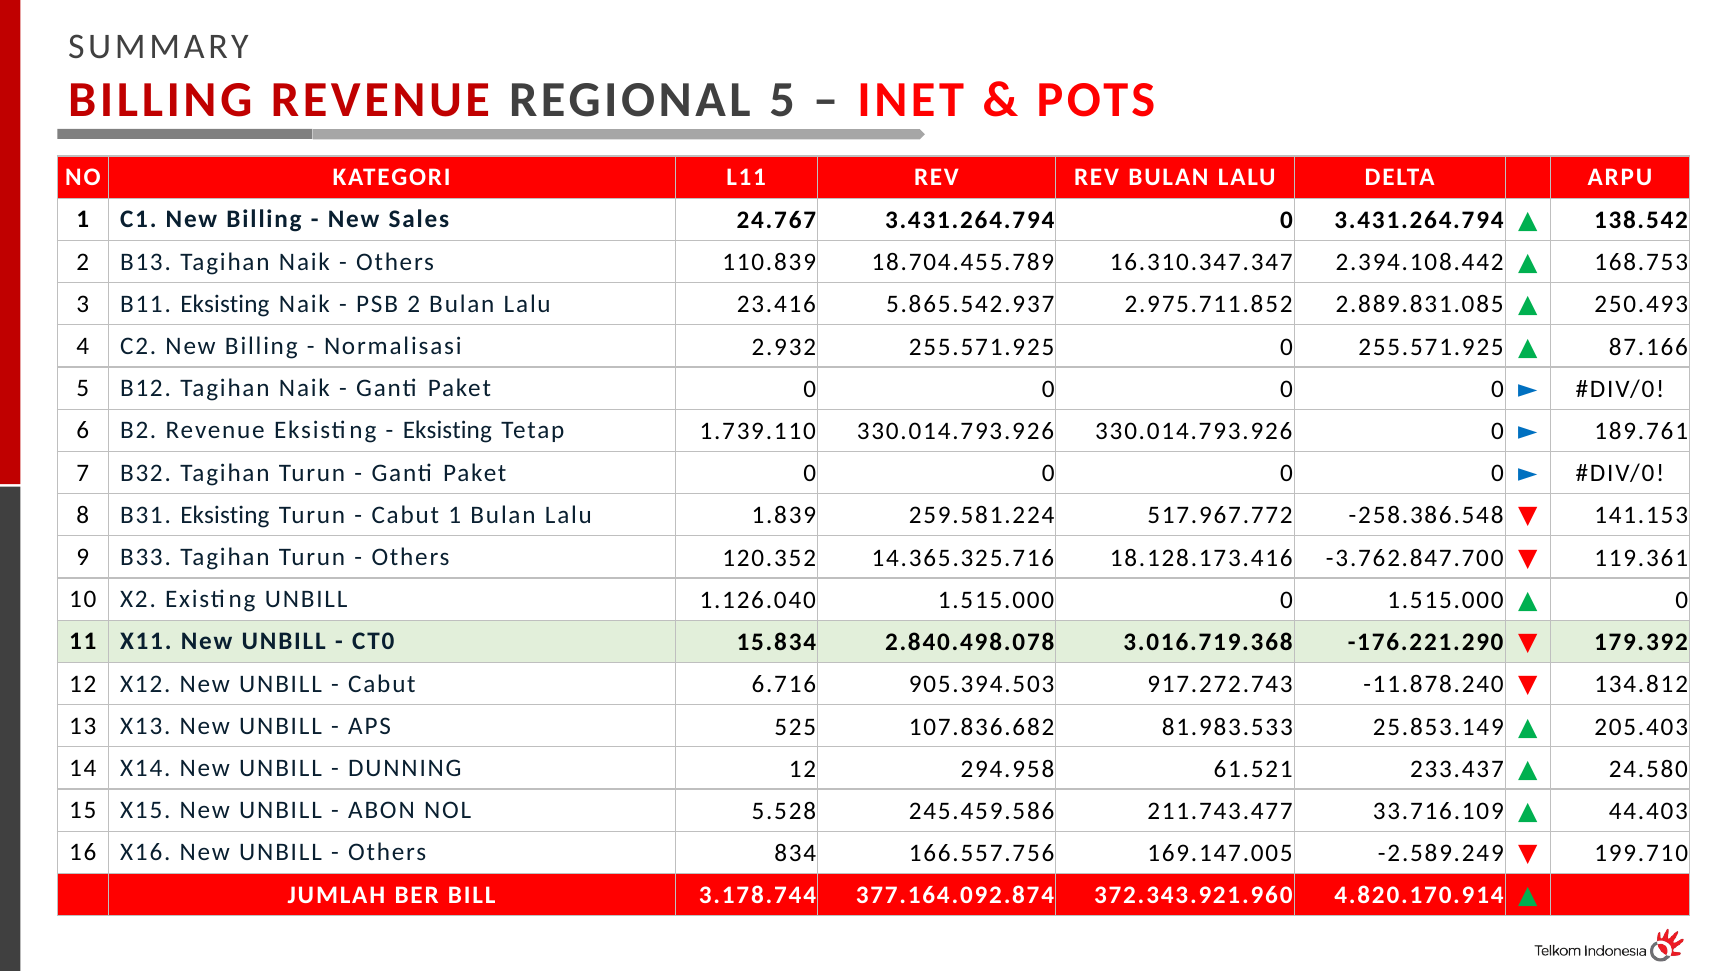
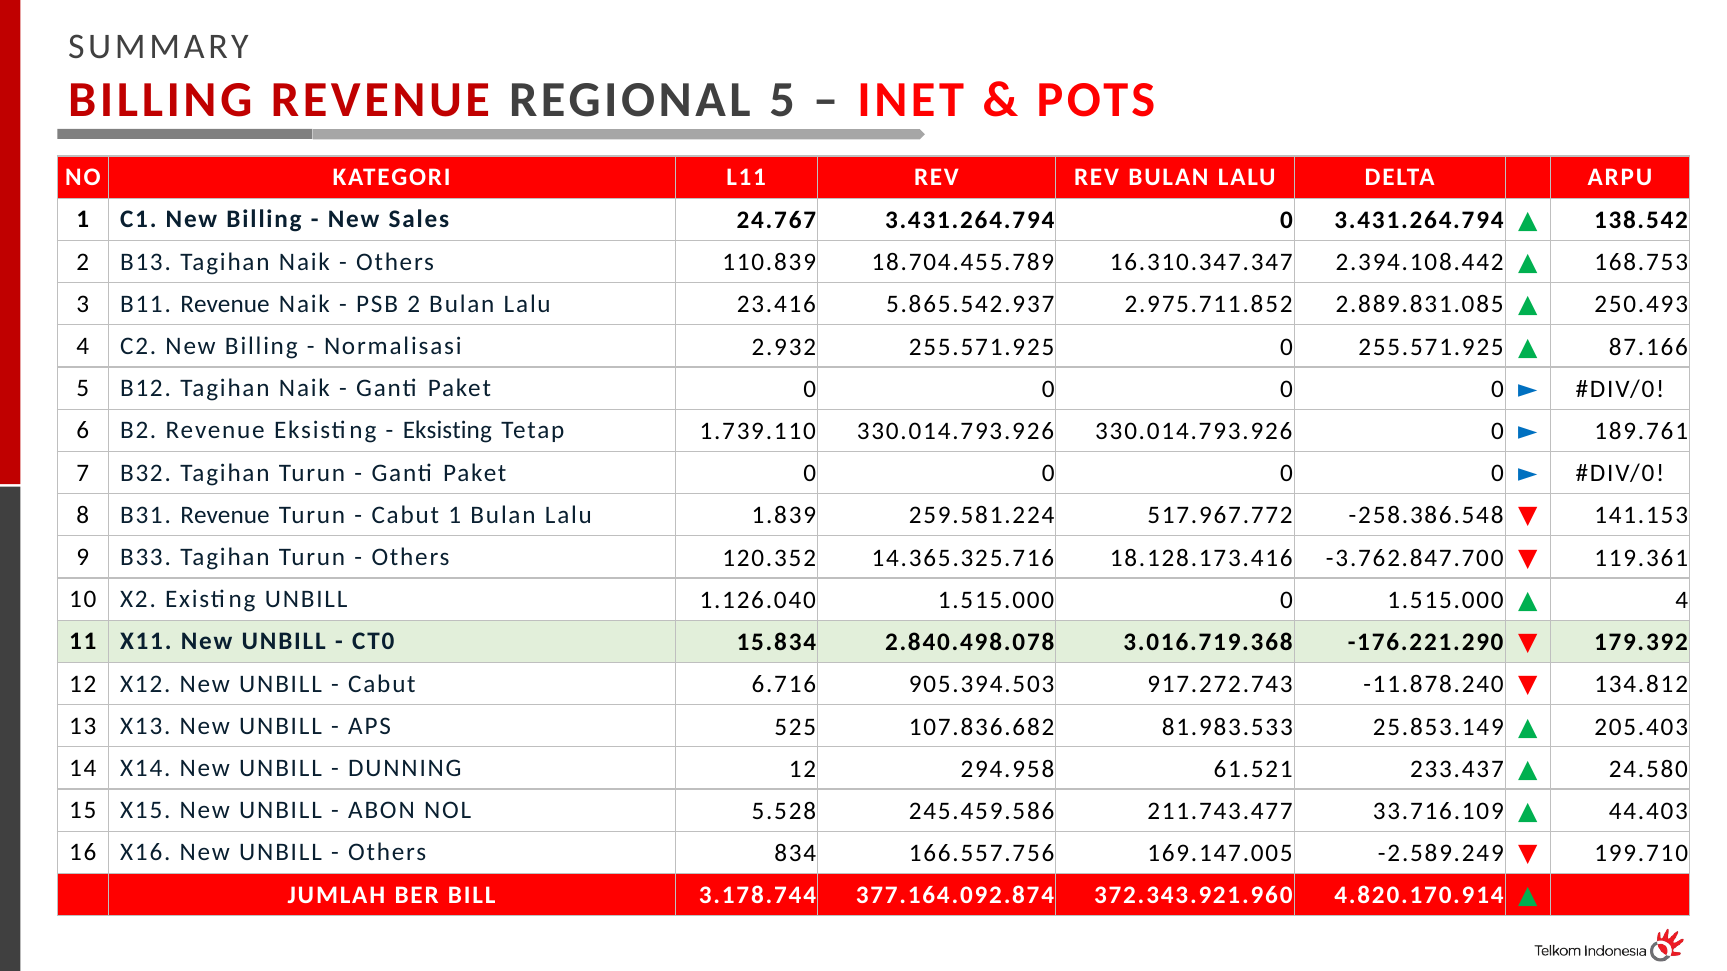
B11 Eksisting: Eksisting -> Revenue (225, 304)
B31 Eksisting: Eksisting -> Revenue (225, 515)
0: 0 -> 4 (1682, 600)
